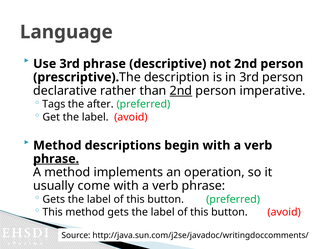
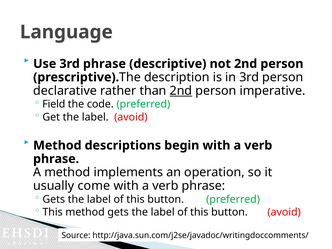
Tags: Tags -> Field (54, 104)
after: after -> code (100, 104)
phrase underline: present -> none (56, 159)
